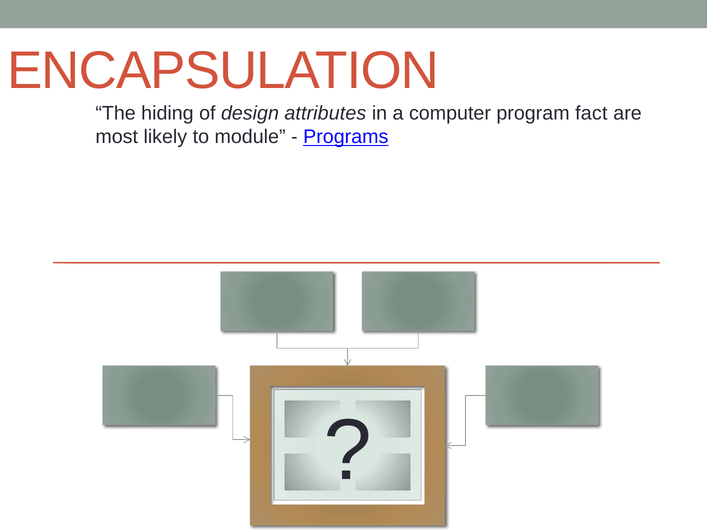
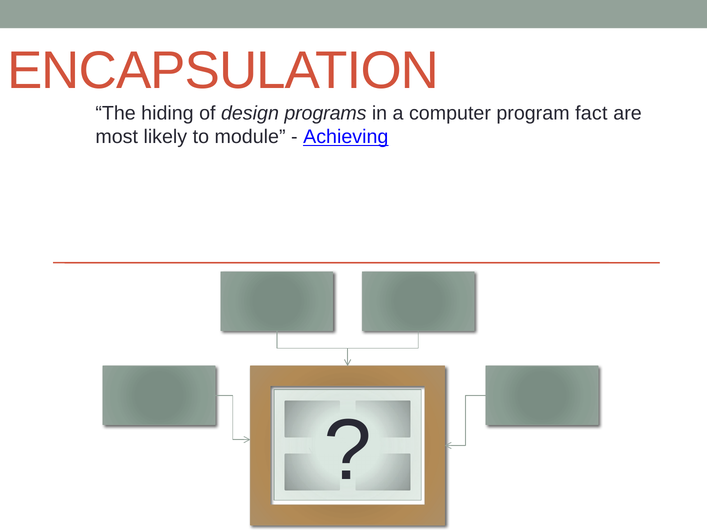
attributes: attributes -> programs (325, 113)
Programs: Programs -> Achieving (346, 137)
